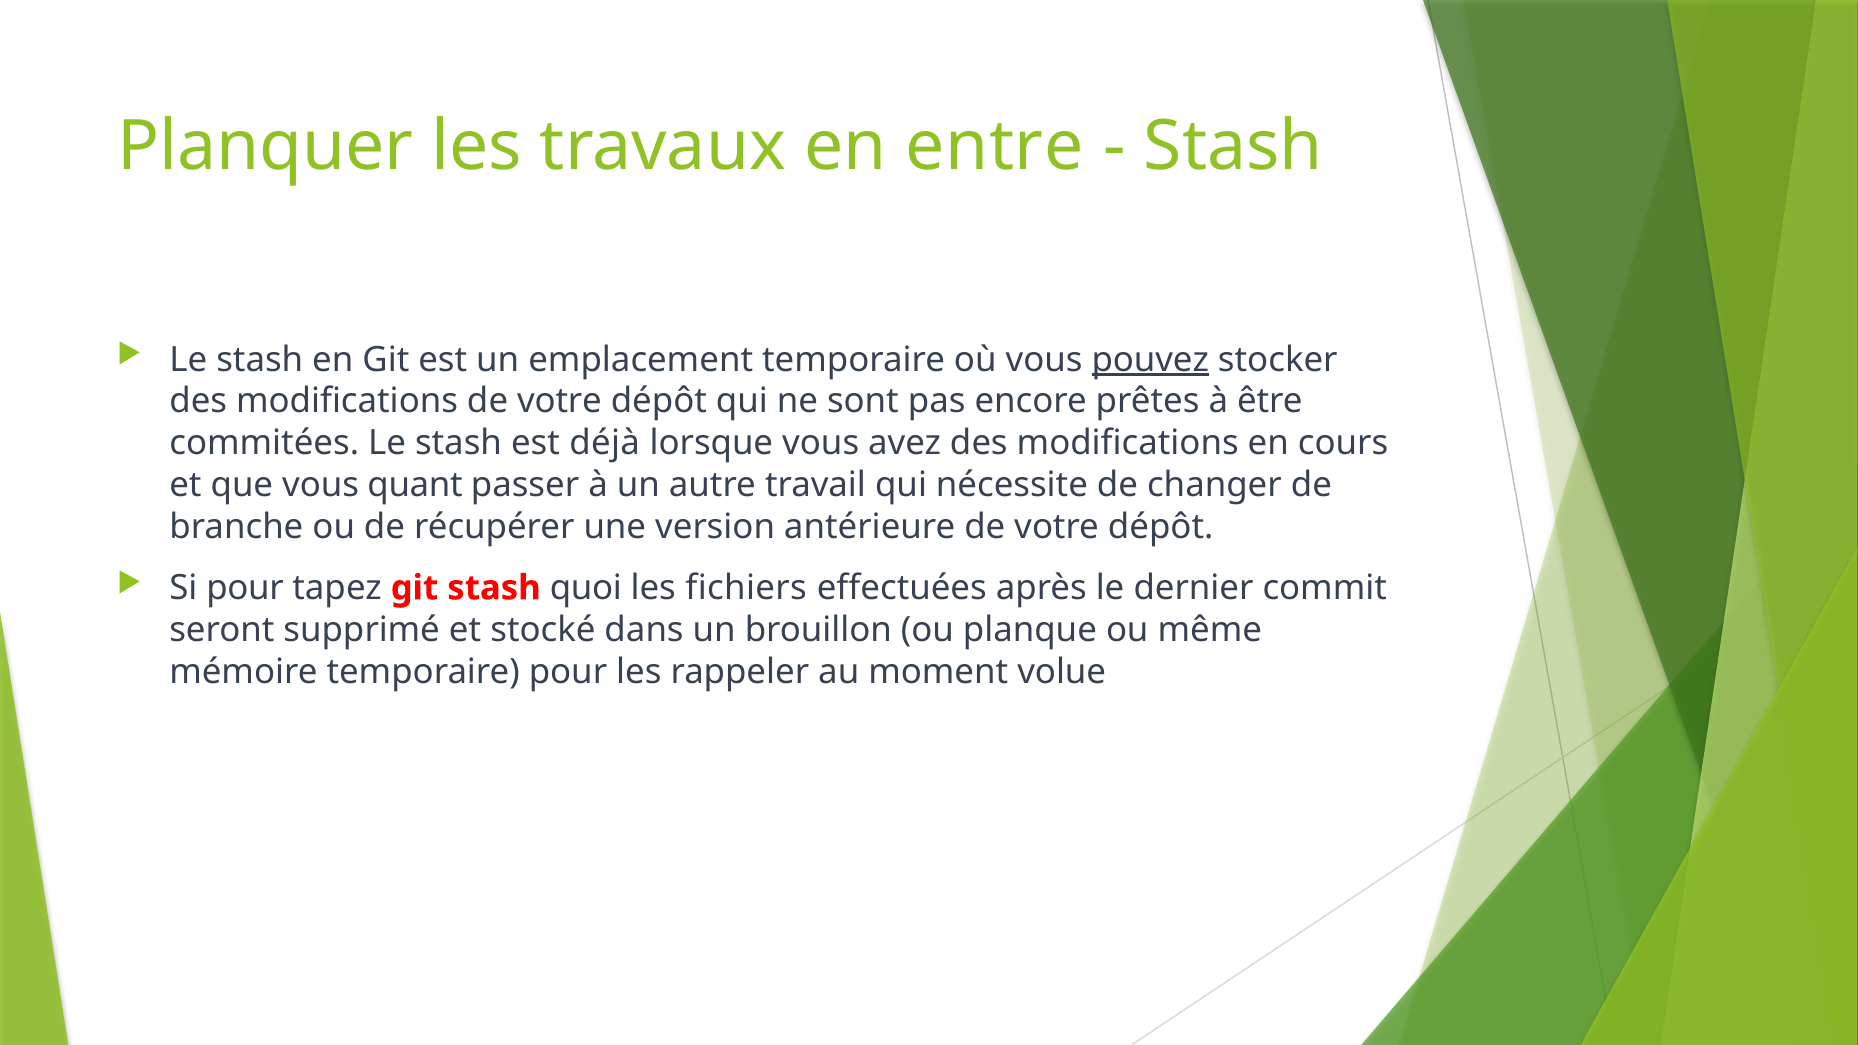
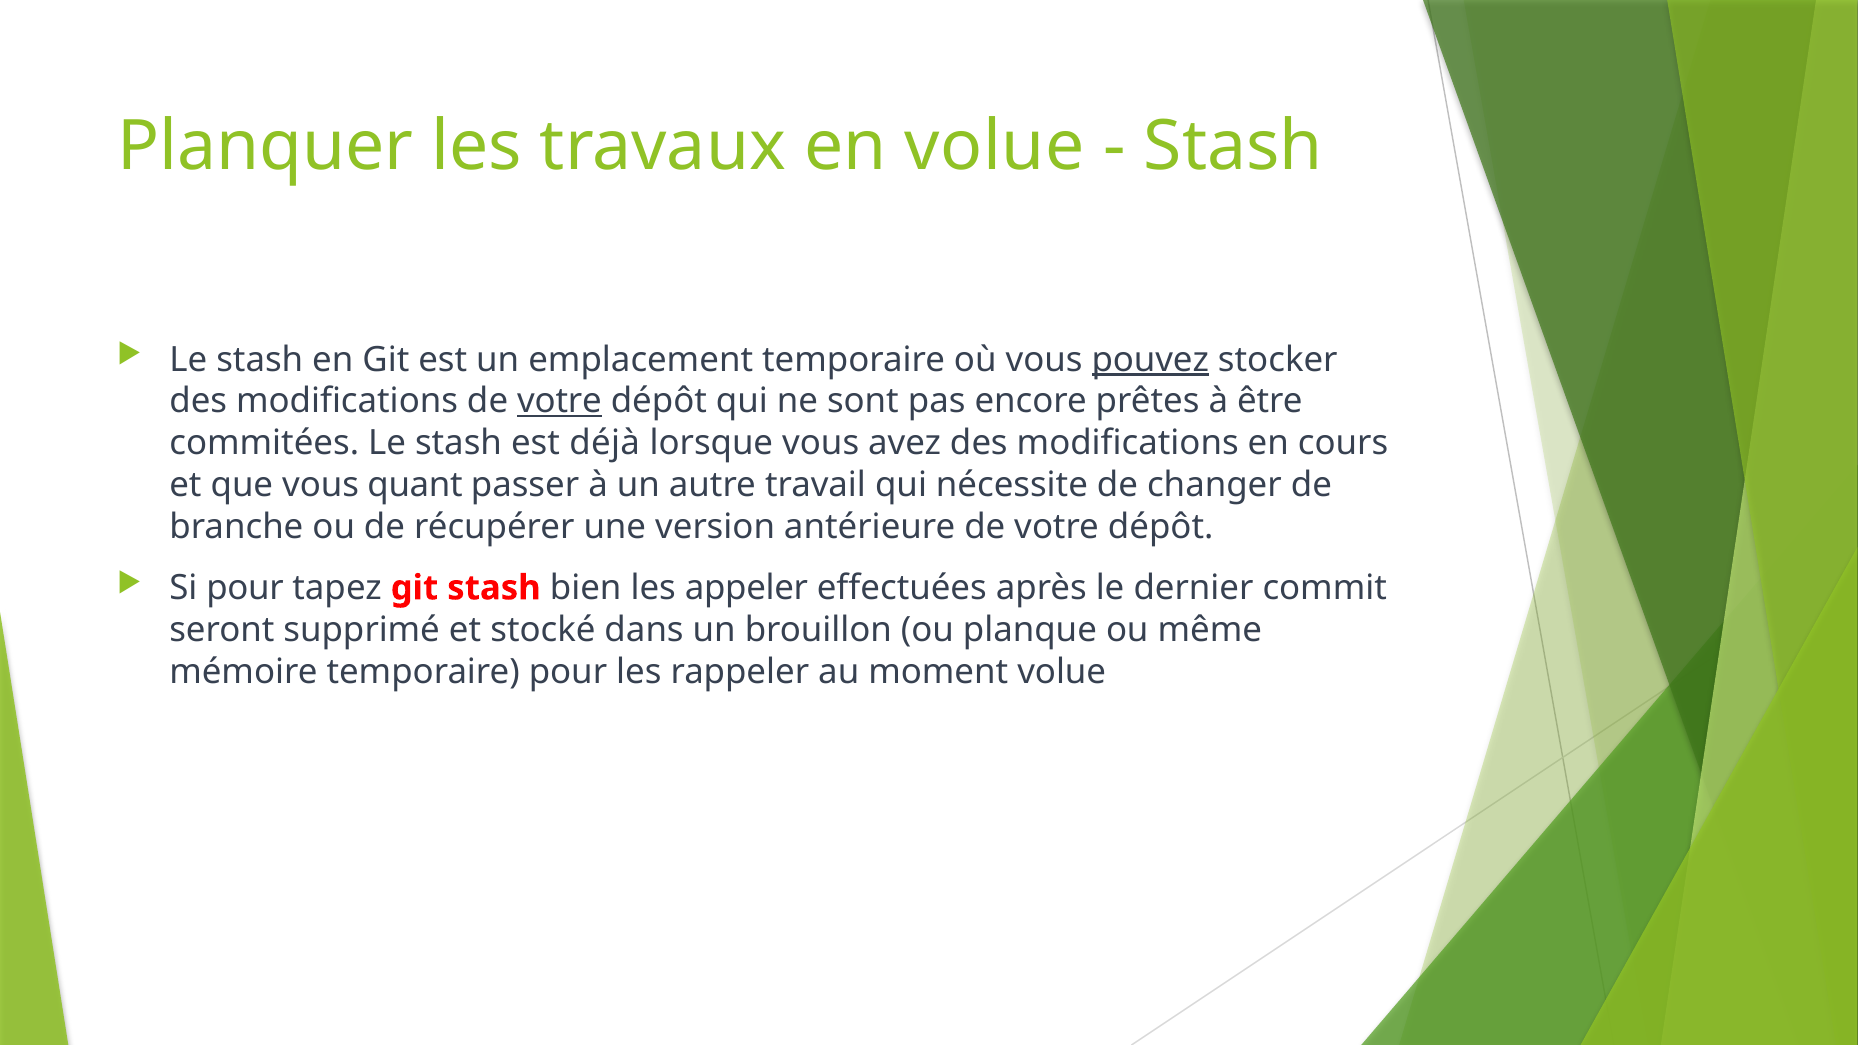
en entre: entre -> volue (995, 147)
votre underline: none -> present (559, 401)
quoi: quoi -> bien (586, 588)
fichiers: fichiers -> appeler (746, 588)
